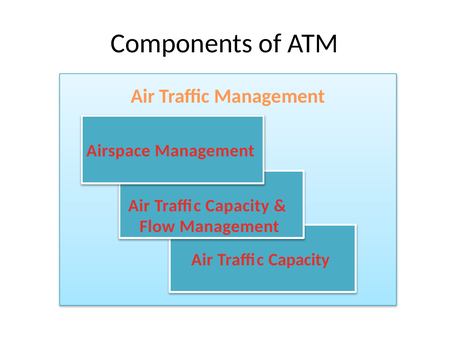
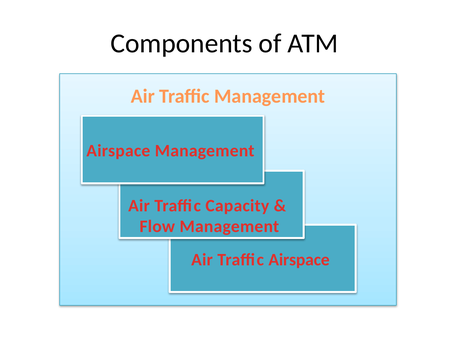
Capacity: Capacity -> Airspace (299, 259)
